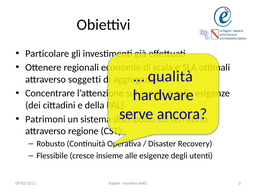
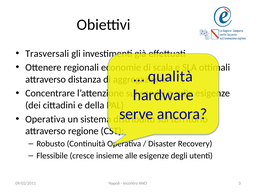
Particolare: Particolare -> Trasversali (47, 54)
soggetti: soggetti -> distanza (85, 79)
Patrimoni: Patrimoni -> Operativa (45, 119)
